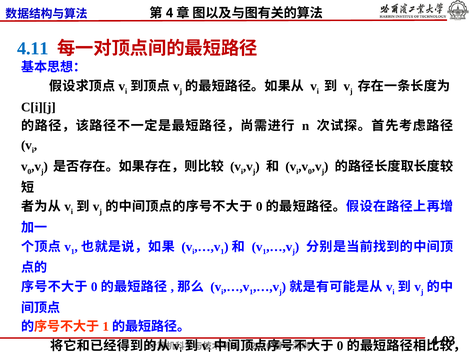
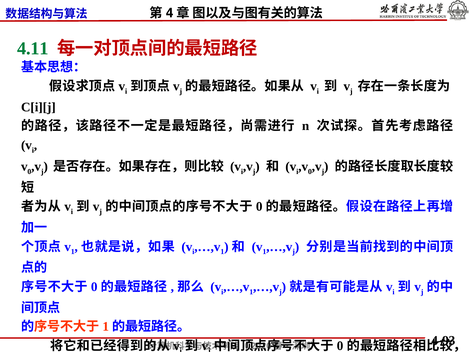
4.11 colour: blue -> green (33, 49)
